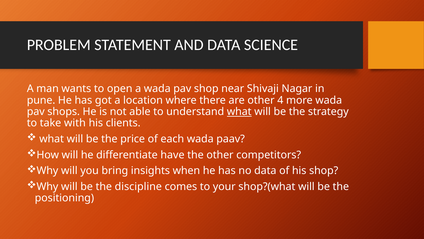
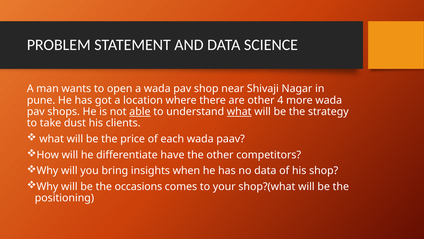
able underline: none -> present (140, 111)
with: with -> dust (75, 123)
discipline: discipline -> occasions (138, 186)
